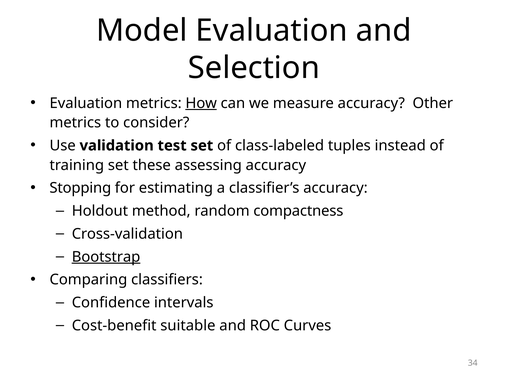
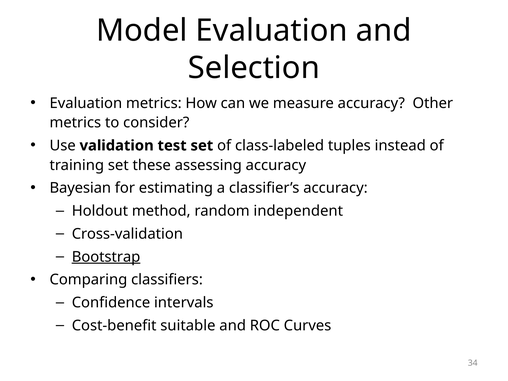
How underline: present -> none (201, 103)
Stopping: Stopping -> Bayesian (80, 188)
compactness: compactness -> independent (298, 211)
